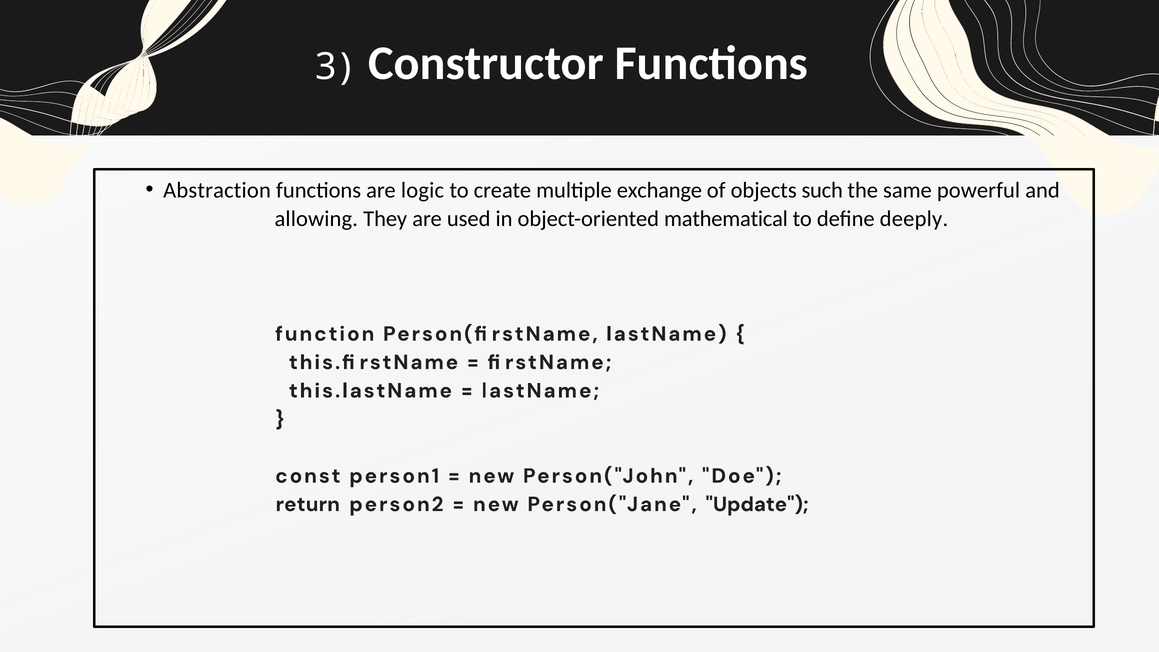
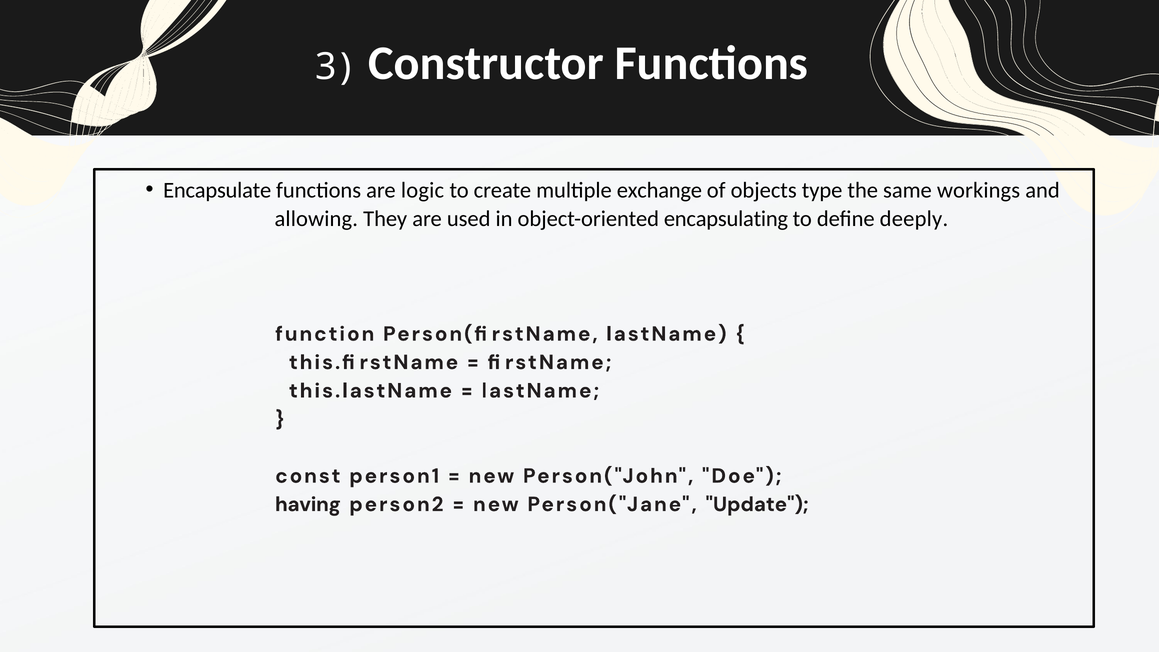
Abstraction: Abstraction -> Encapsulate (217, 190)
such: such -> type (822, 190)
powerful: powerful -> workings (979, 190)
mathematical: mathematical -> encapsulating (726, 219)
return: return -> having (308, 504)
